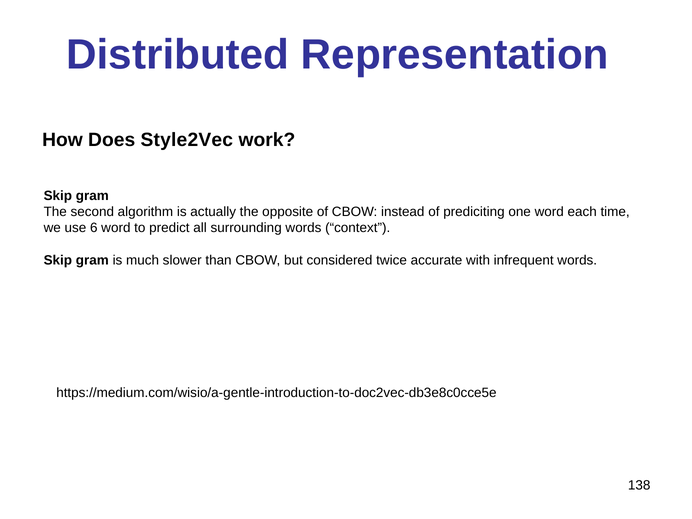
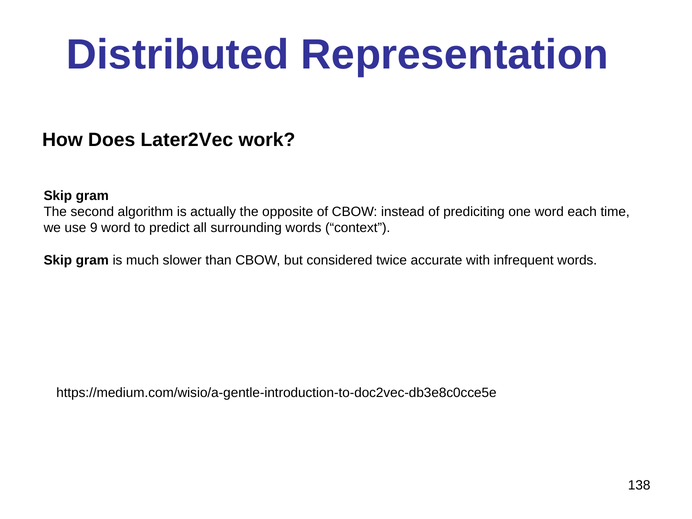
Style2Vec: Style2Vec -> Later2Vec (187, 140)
6: 6 -> 9 (94, 228)
